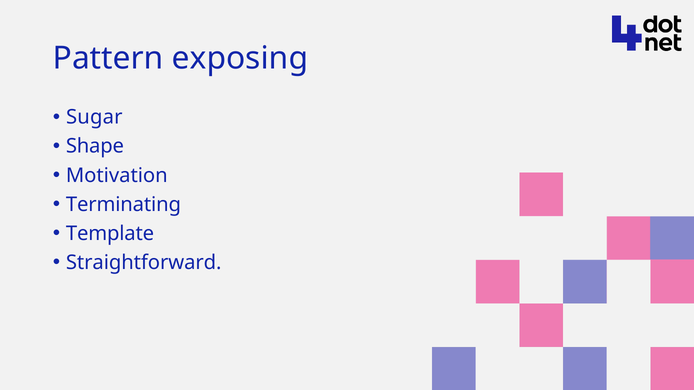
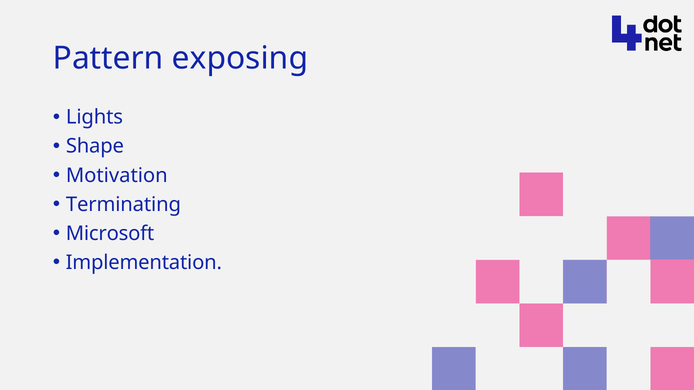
Sugar: Sugar -> Lights (94, 117)
Template: Template -> Microsoft (110, 234)
Straightforward: Straightforward -> Implementation (144, 263)
